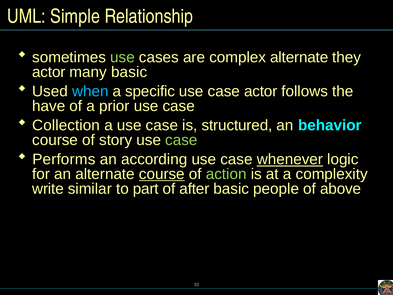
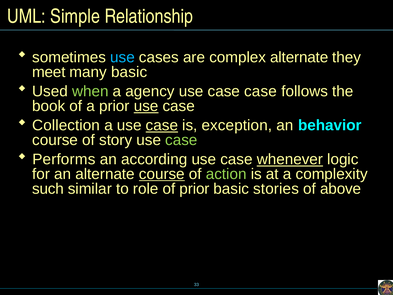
use colour: light green -> light blue (122, 57)
actor: actor -> meet (49, 72)
when colour: light blue -> light green (90, 91)
specific: specific -> agency (150, 91)
case actor: actor -> case (261, 91)
have: have -> book (49, 106)
use underline: none -> present (146, 106)
case underline: none -> present (162, 125)
structured: structured -> exception (237, 125)
write: write -> such (48, 189)
part: part -> role (146, 189)
of after: after -> prior (194, 189)
people: people -> stories (276, 189)
